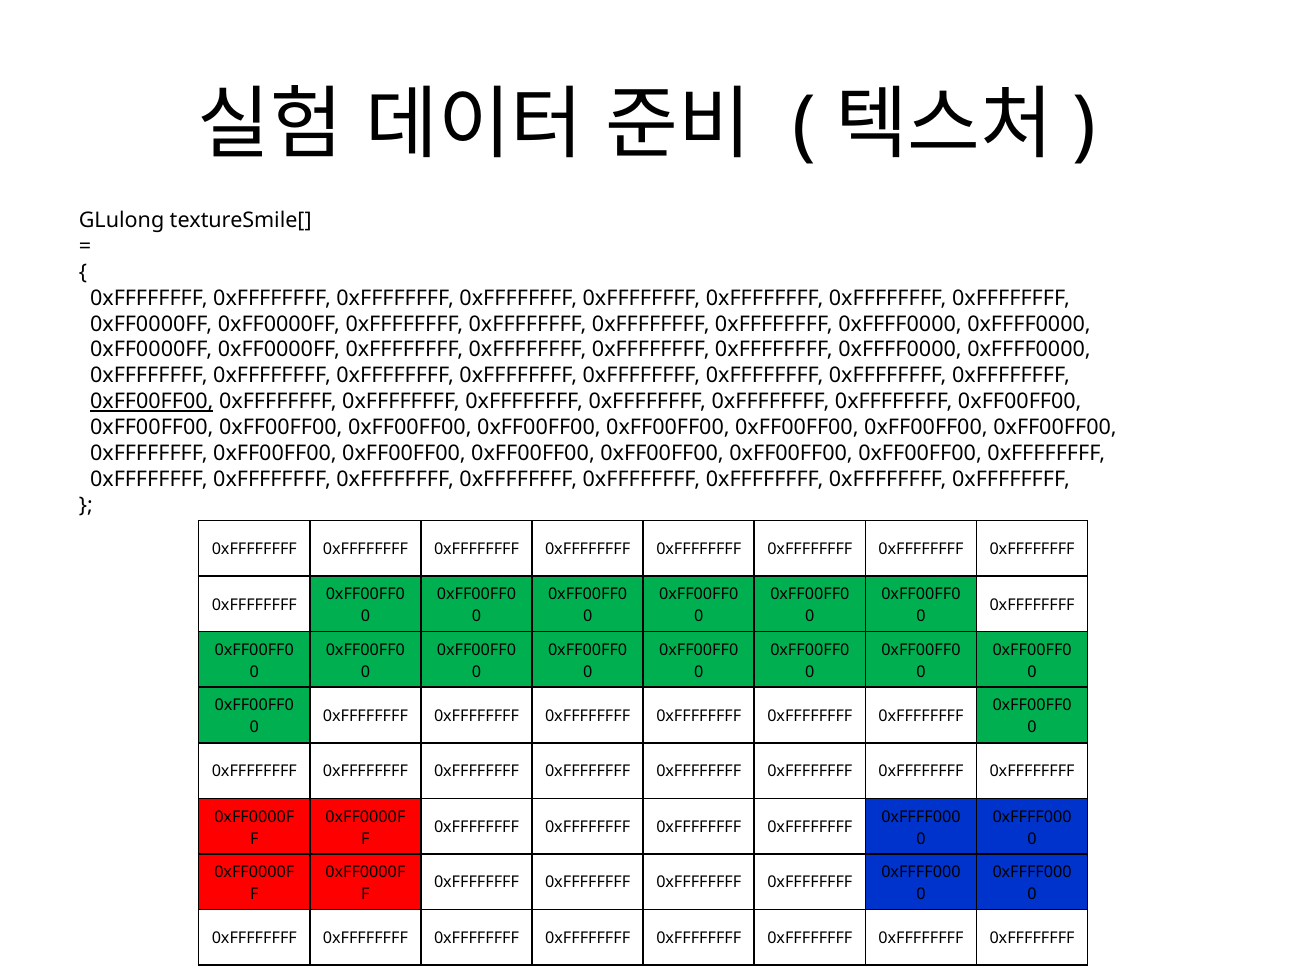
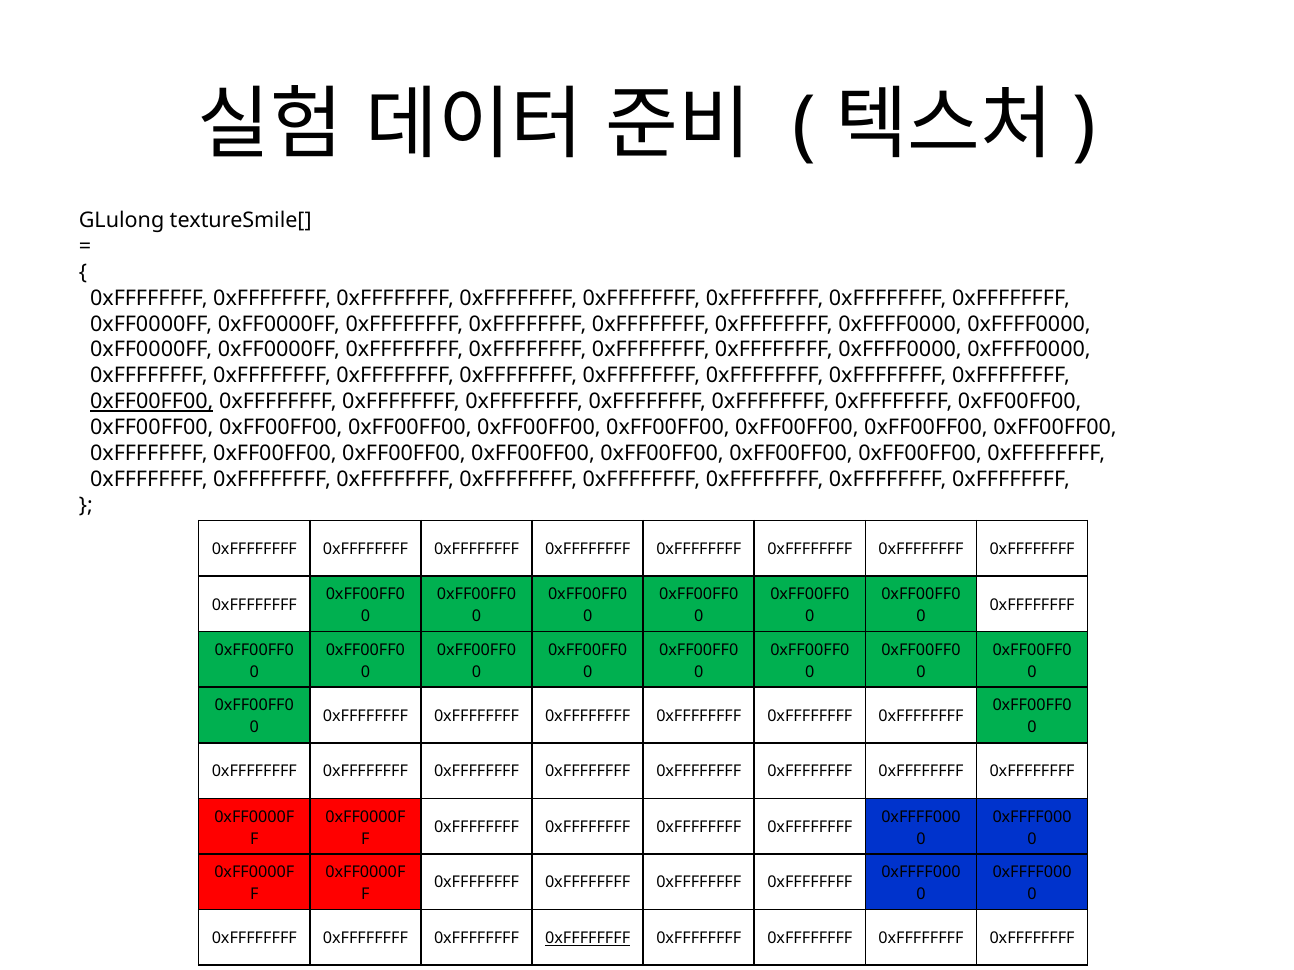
0xFFFFFFFF underline: none -> present (588, 939)
